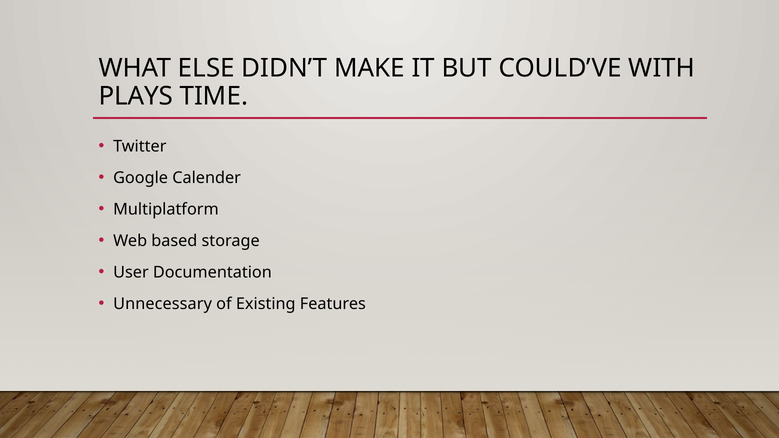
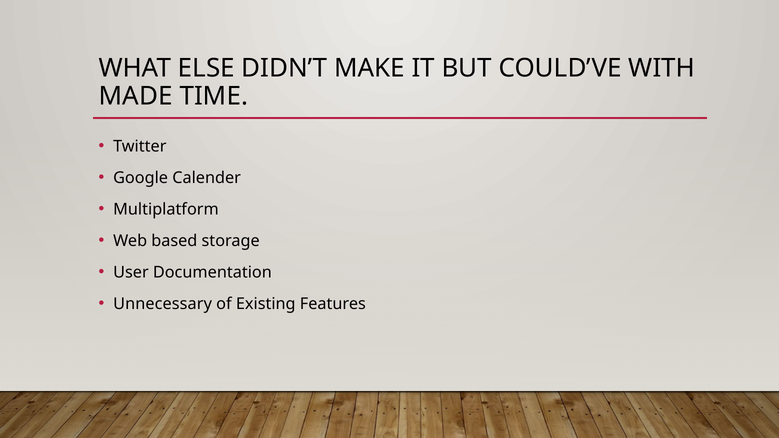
PLAYS: PLAYS -> MADE (136, 96)
